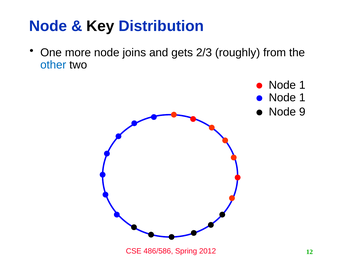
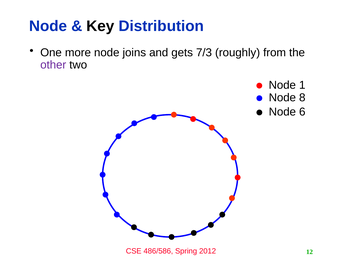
2/3: 2/3 -> 7/3 (204, 52)
other colour: blue -> purple (53, 65)
1: 1 -> 8 (302, 97)
9: 9 -> 6 (302, 112)
